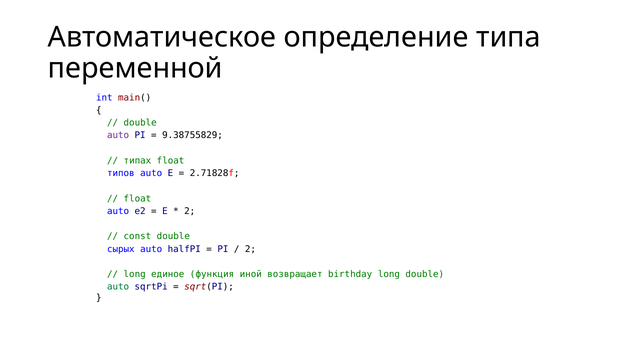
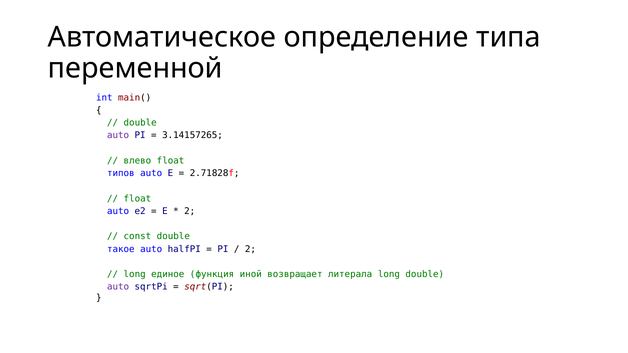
9.38755829: 9.38755829 -> 3.14157265 (193, 136)
типах: типах -> влево (137, 161)
сырых: сырых -> такое (121, 249)
birthday: birthday -> литерала (350, 274)
auto colour: green -> purple (118, 287)
